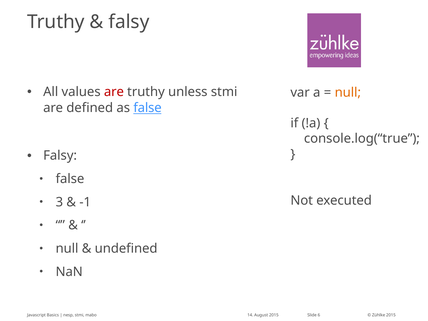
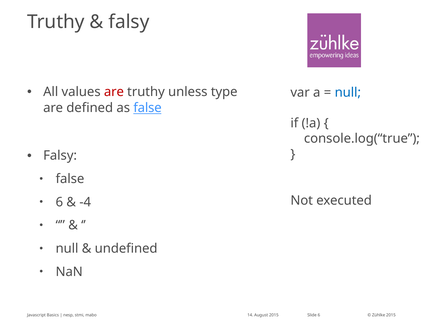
unless stmi: stmi -> type (224, 92)
null colour: orange -> blue (348, 93)
3: 3 -> 6 (59, 202)
-1: -1 -> -4 (85, 202)
